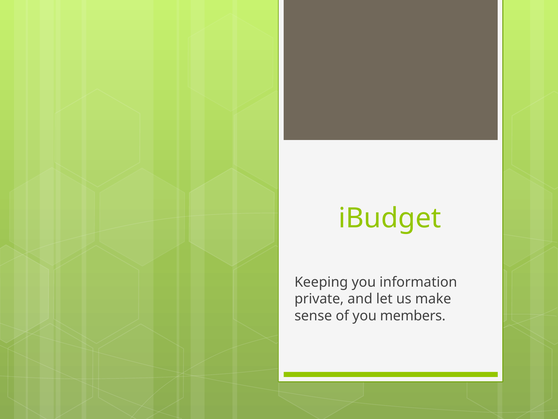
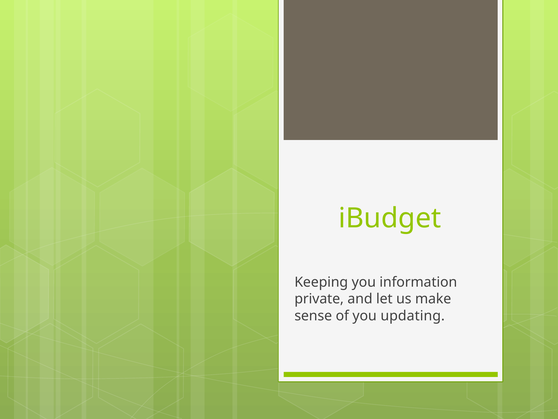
members: members -> updating (413, 315)
